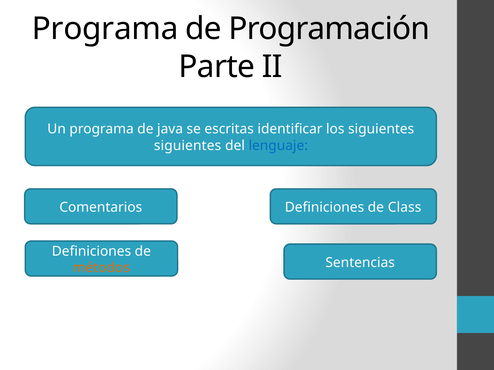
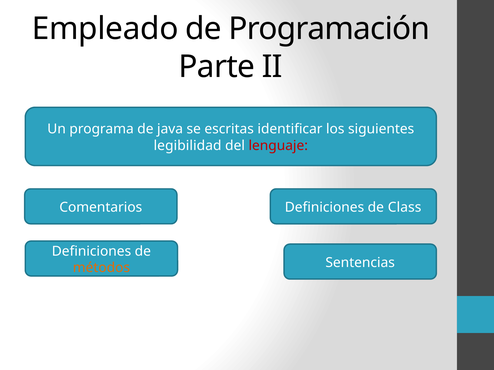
Programa: Programa -> Empleado (105, 29)
siguientes: siguientes -> legibilidad (188, 146)
lenguaje colour: blue -> red (278, 146)
